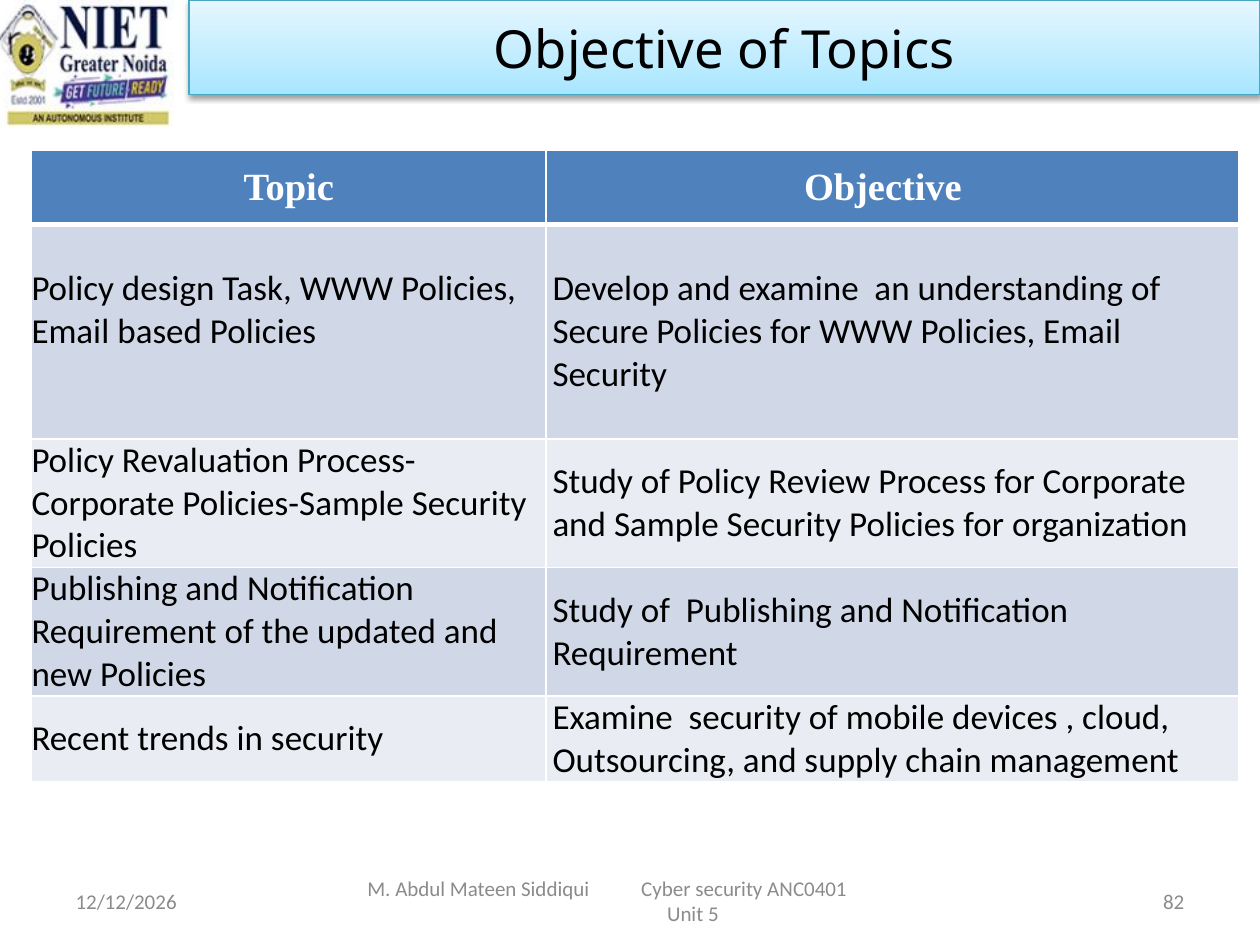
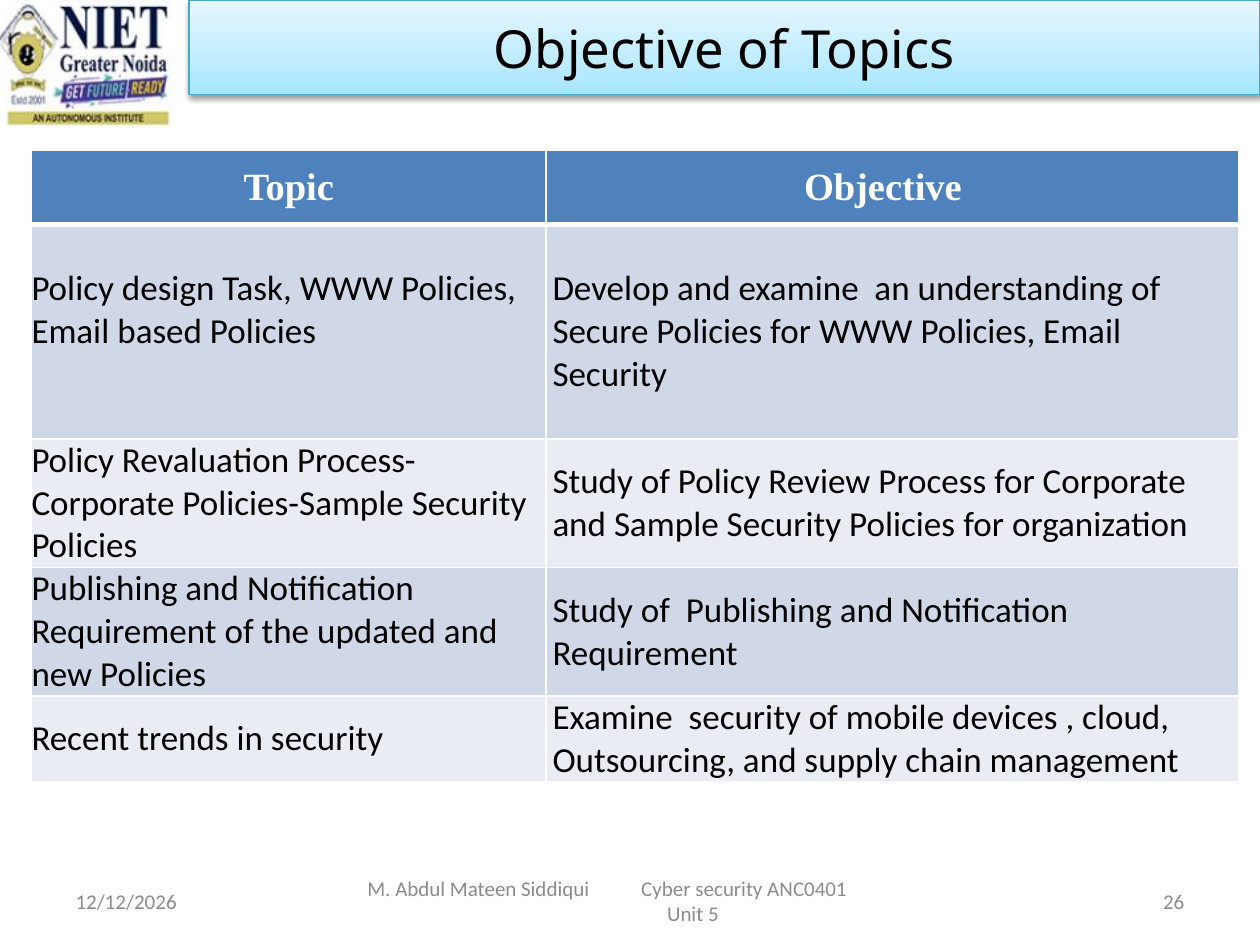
82: 82 -> 26 (1174, 902)
